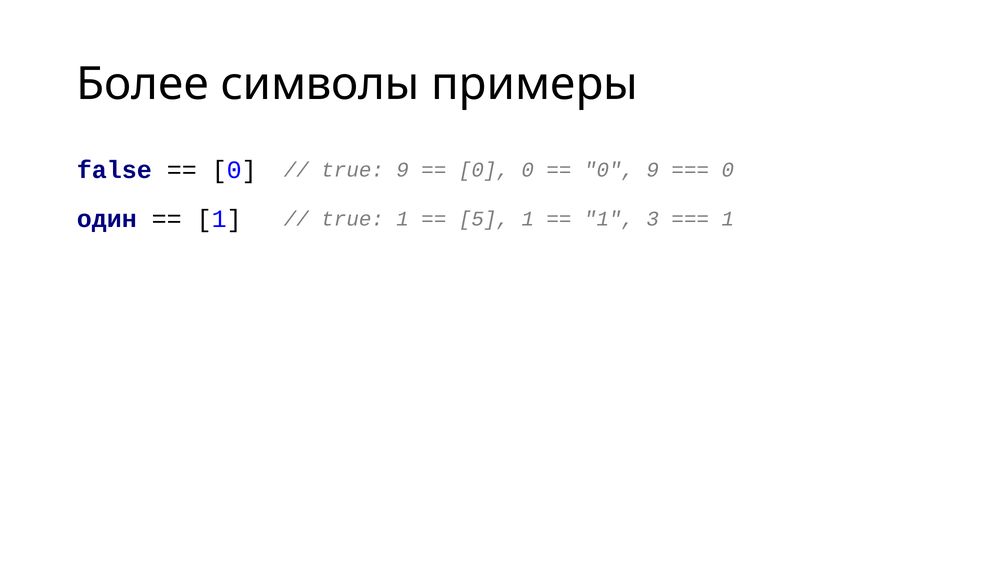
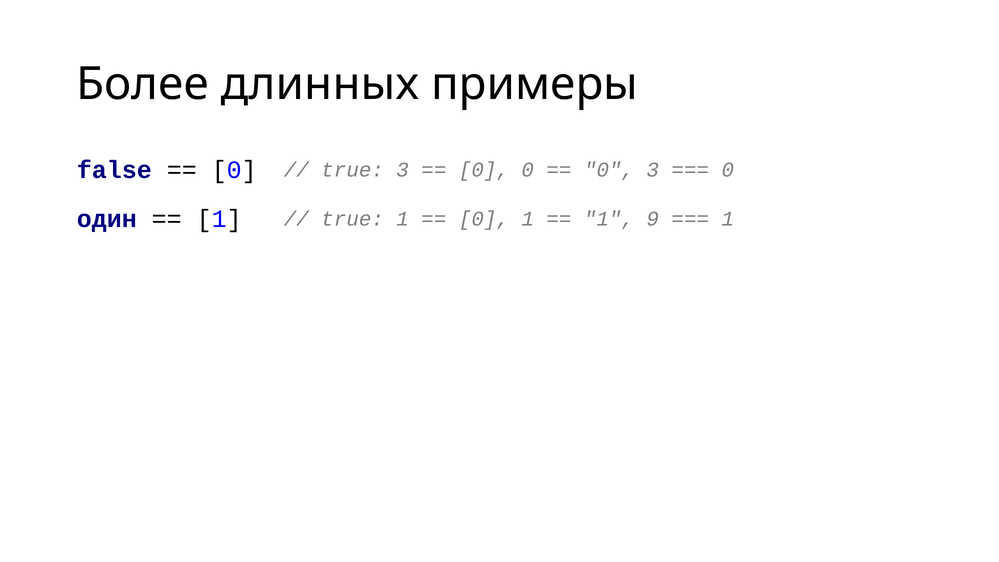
символы: символы -> длинных (320, 84)
true 9: 9 -> 3 (403, 170)
0 9: 9 -> 3 (653, 170)
5: 5 -> 0 (484, 219)
3: 3 -> 9 (653, 219)
